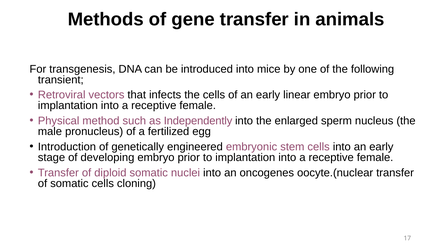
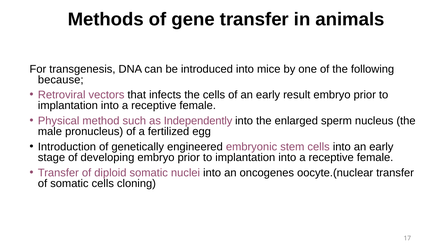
transient: transient -> because (61, 80)
linear: linear -> result (297, 95)
